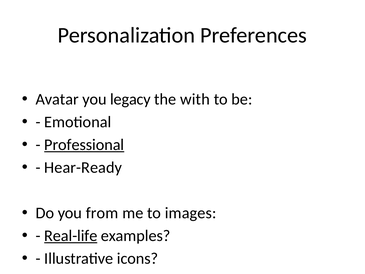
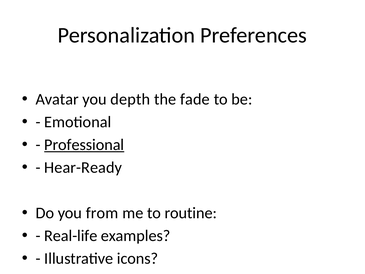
legacy: legacy -> depth (130, 99)
with: with -> fade (195, 99)
to images: images -> routine (191, 213)
Real-life underline: present -> none (71, 236)
